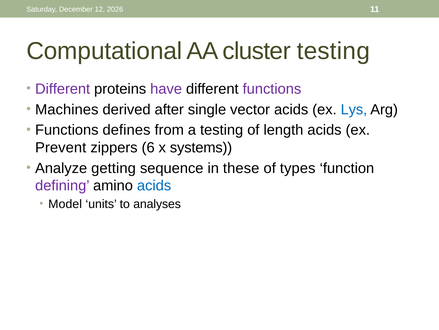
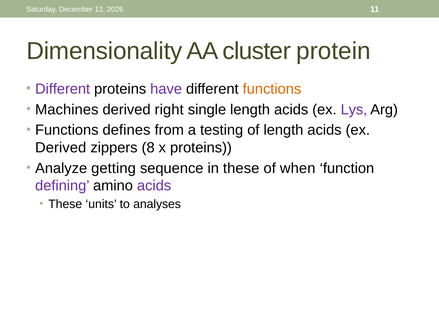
Computational: Computational -> Dimensionality (104, 51)
cluster testing: testing -> protein (333, 51)
functions colour: purple -> orange (272, 89)
after: after -> right (169, 109)
single vector: vector -> length (250, 109)
Lys colour: blue -> purple (354, 109)
Prevent: Prevent -> Derived (61, 147)
6: 6 -> 8 (148, 147)
x systems: systems -> proteins (201, 147)
types: types -> when (298, 168)
acids colour: blue -> purple (154, 185)
Model: Model -> These (65, 204)
